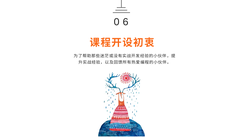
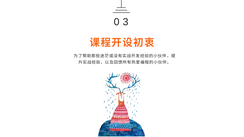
6: 6 -> 3 (126, 22)
